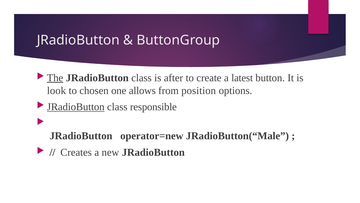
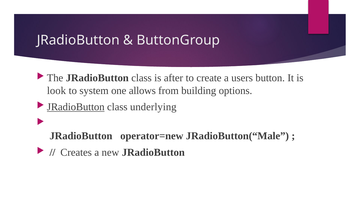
The underline: present -> none (55, 78)
latest: latest -> users (242, 78)
chosen: chosen -> system (94, 90)
position: position -> building (199, 90)
responsible: responsible -> underlying (153, 107)
